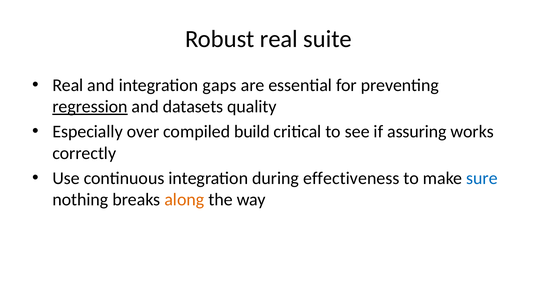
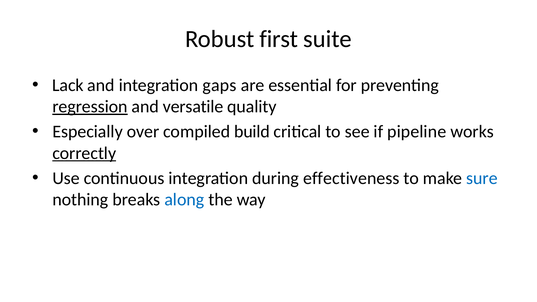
Robust real: real -> first (279, 39)
Real: Real -> Lack (68, 85)
datasets: datasets -> versatile (193, 107)
assuring: assuring -> pipeline (417, 132)
correctly underline: none -> present (84, 153)
along colour: orange -> blue (184, 200)
